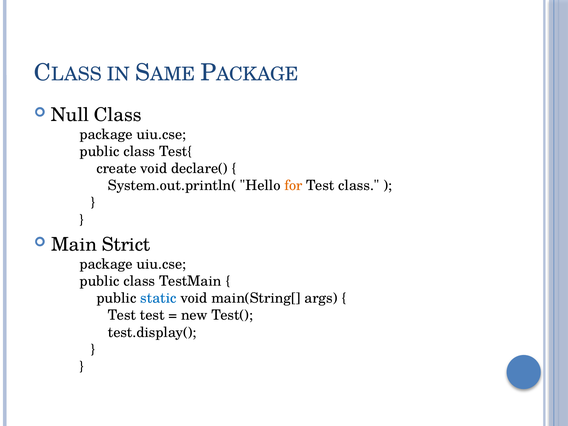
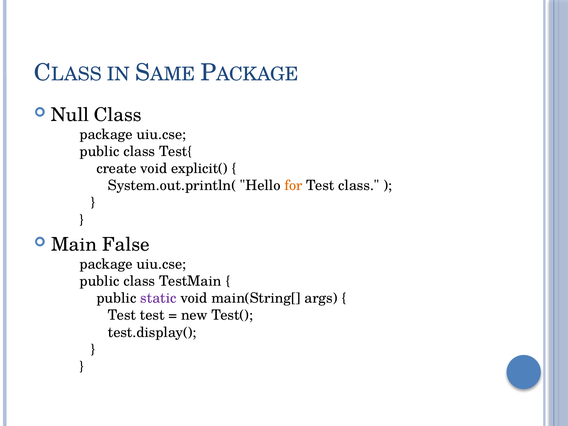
declare(: declare( -> explicit( (199, 169)
Strict: Strict -> False (126, 245)
static colour: blue -> purple (158, 298)
